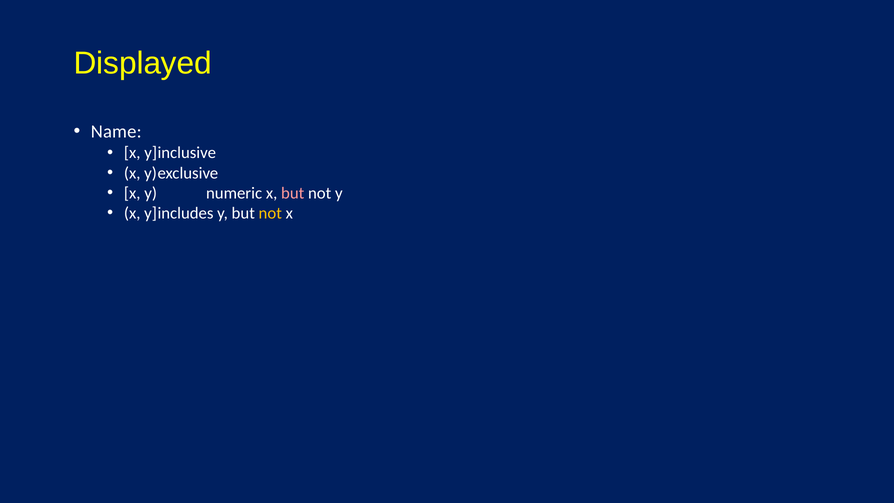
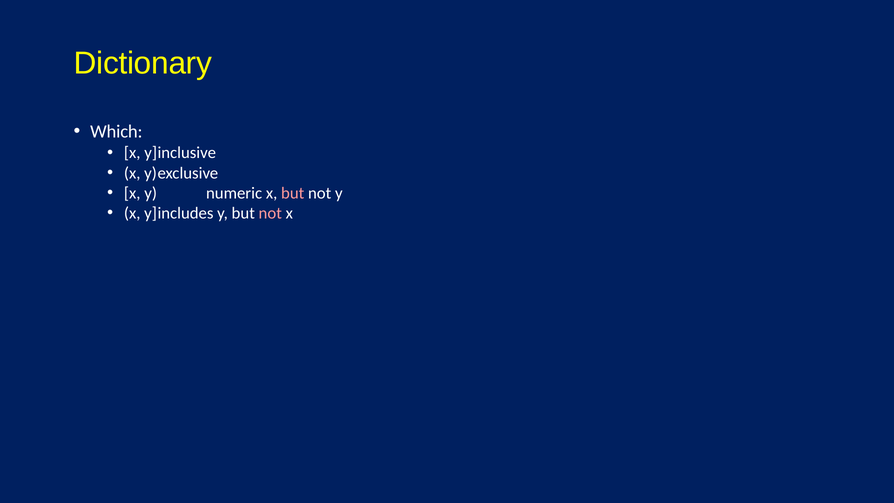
Displayed: Displayed -> Dictionary (143, 63)
Name: Name -> Which (116, 132)
not colour: yellow -> pink (270, 213)
